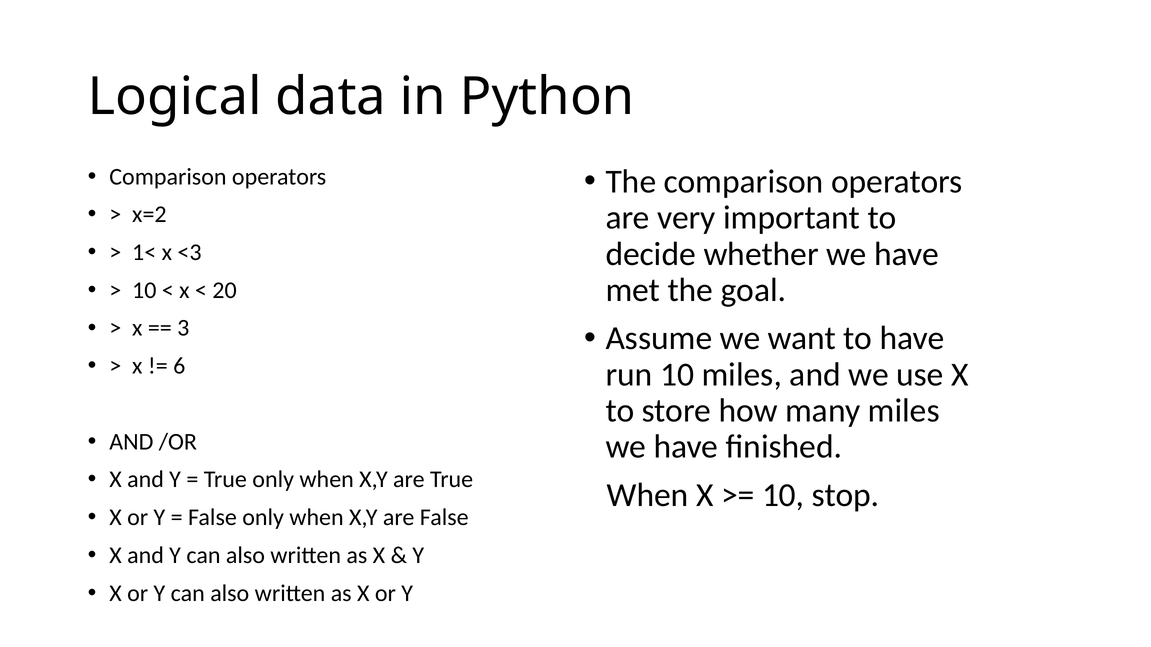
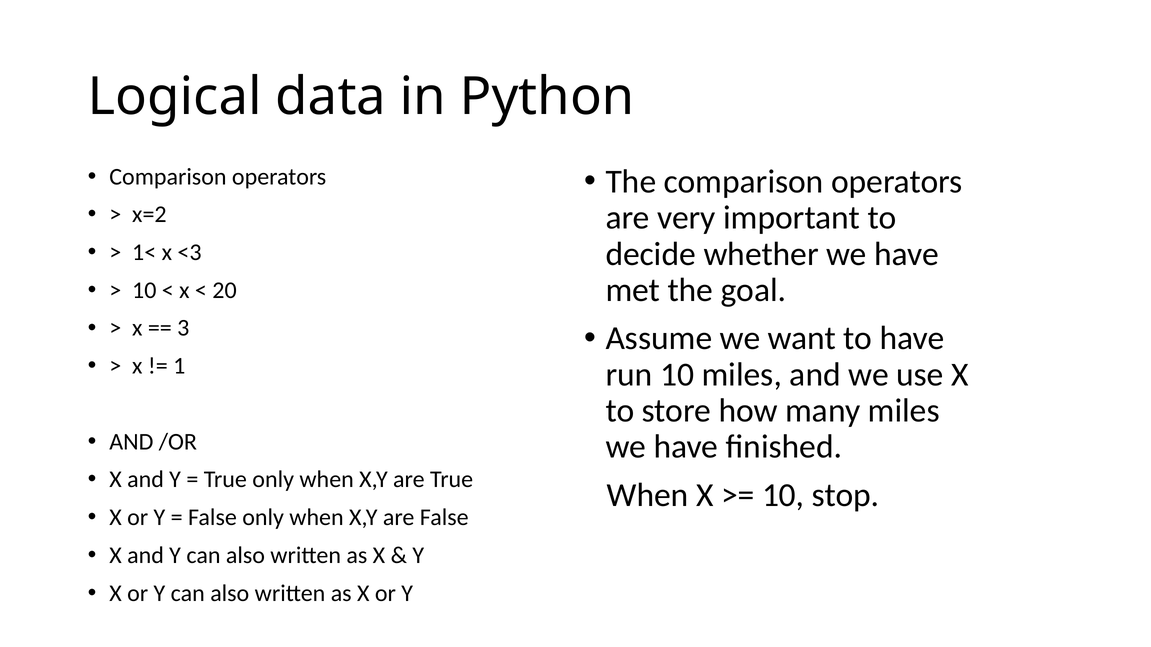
6: 6 -> 1 (179, 366)
